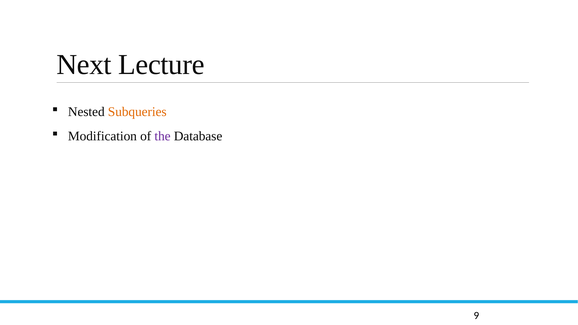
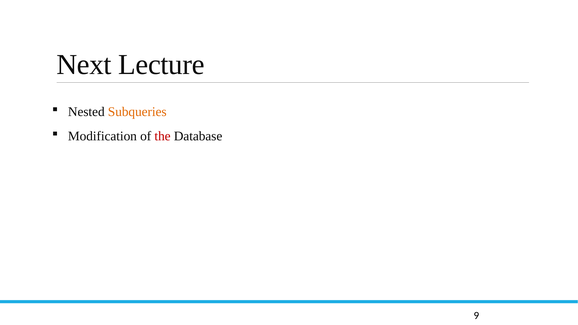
the colour: purple -> red (163, 136)
